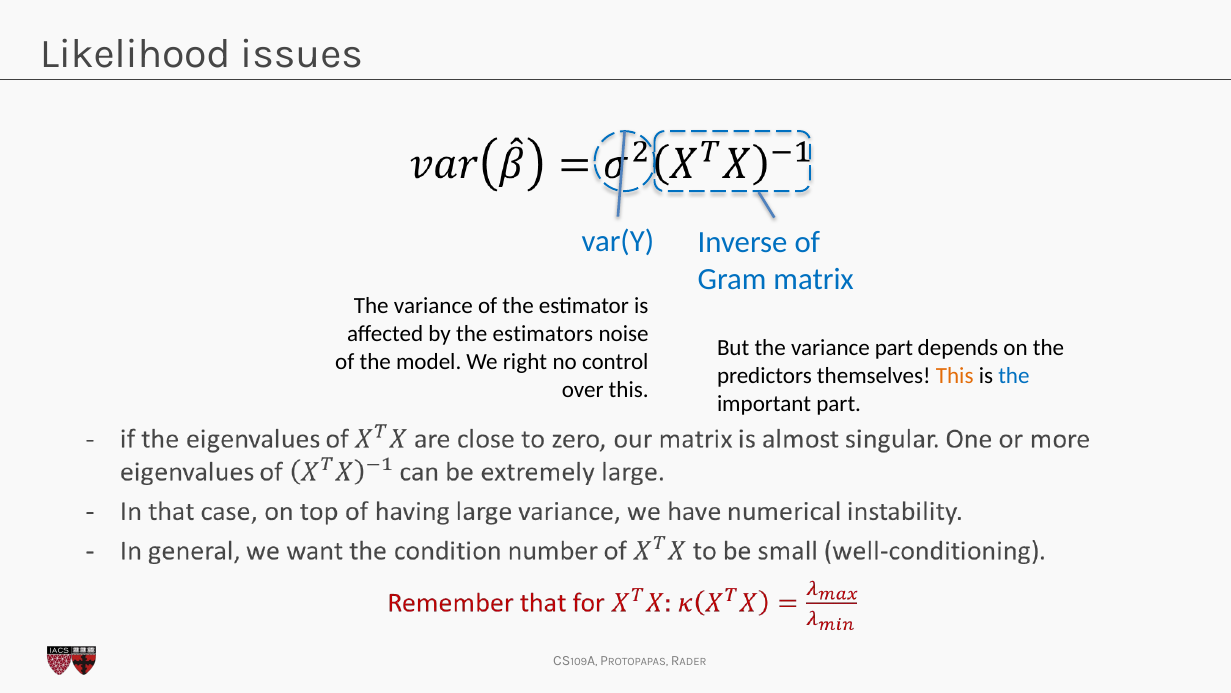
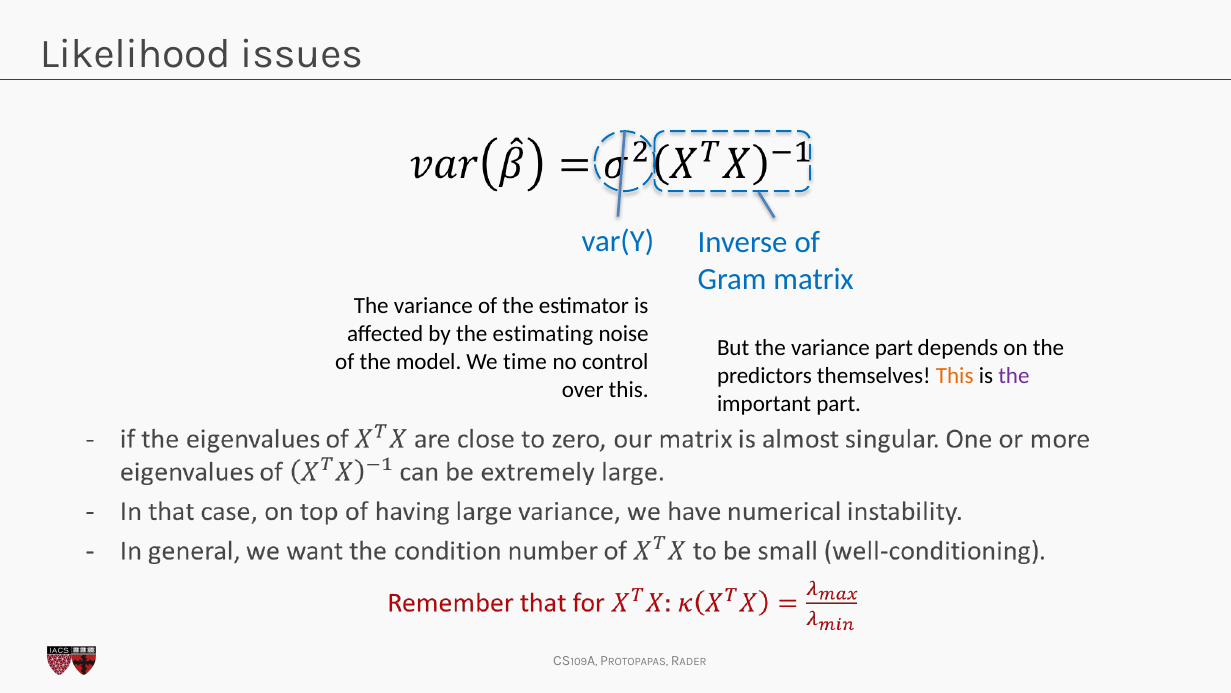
estimators: estimators -> estimating (543, 334)
right: right -> time (525, 361)
the colour: blue -> purple (1014, 375)
